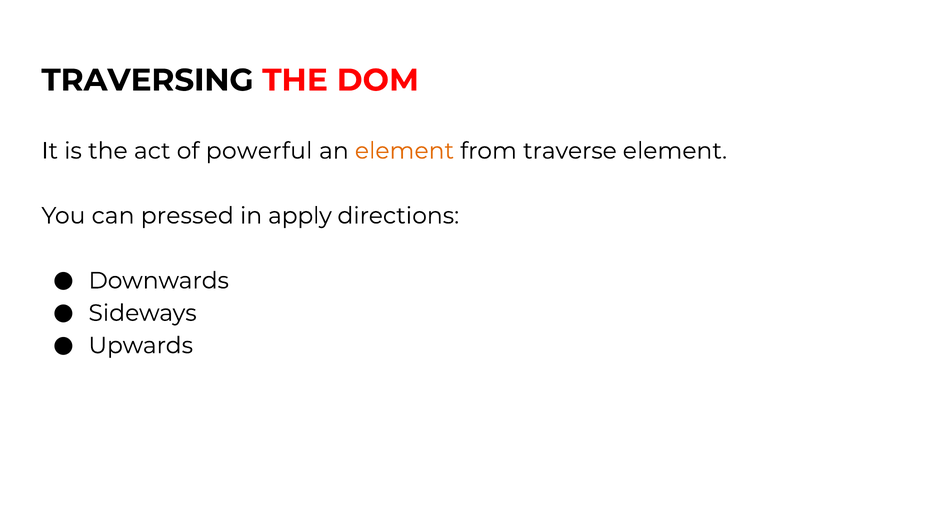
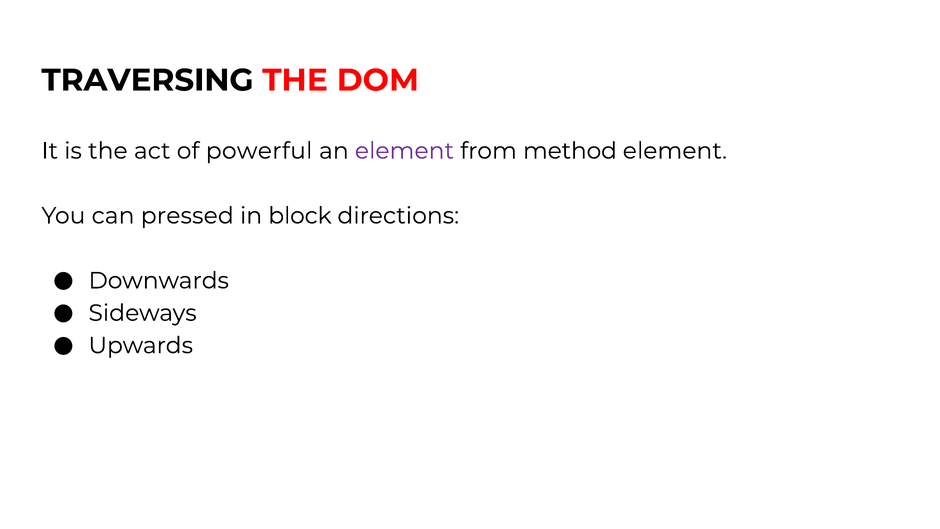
element colour: orange -> purple (404, 151)
traverse: traverse -> method (570, 151)
apply: apply -> block (300, 216)
